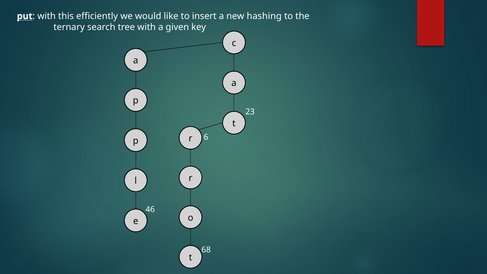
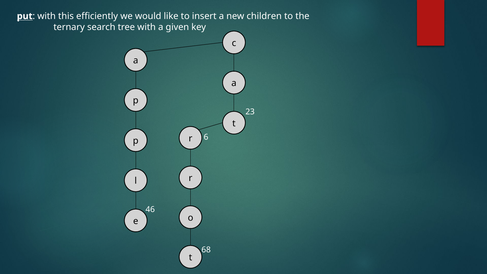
hashing: hashing -> children (264, 16)
